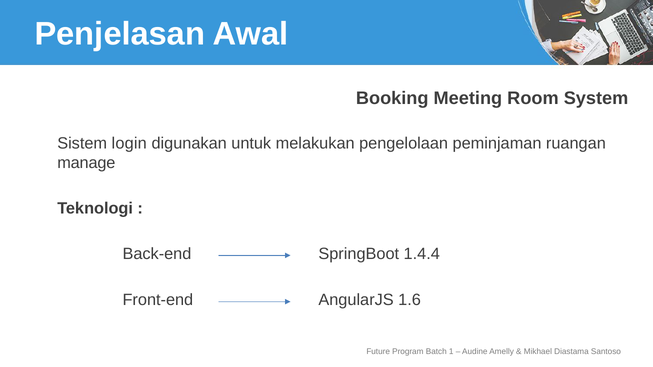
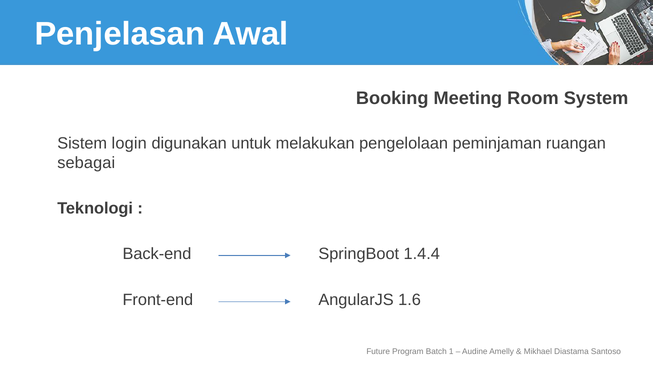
manage: manage -> sebagai (86, 163)
